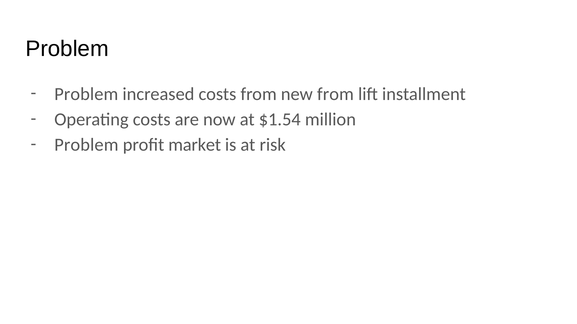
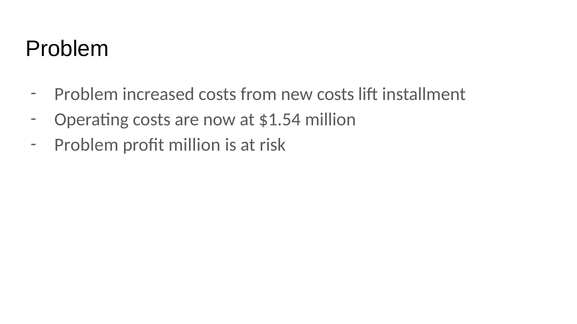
new from: from -> costs (336, 94)
profit market: market -> million (194, 145)
